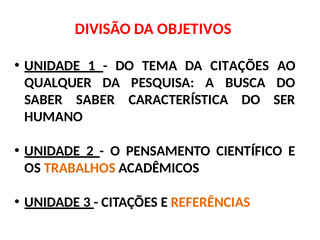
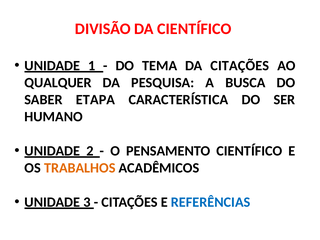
DA OBJETIVOS: OBJETIVOS -> CIENTÍFICO (194, 29)
SABER SABER: SABER -> ETAPA (96, 100)
REFERÊNCIAS colour: orange -> blue (211, 202)
